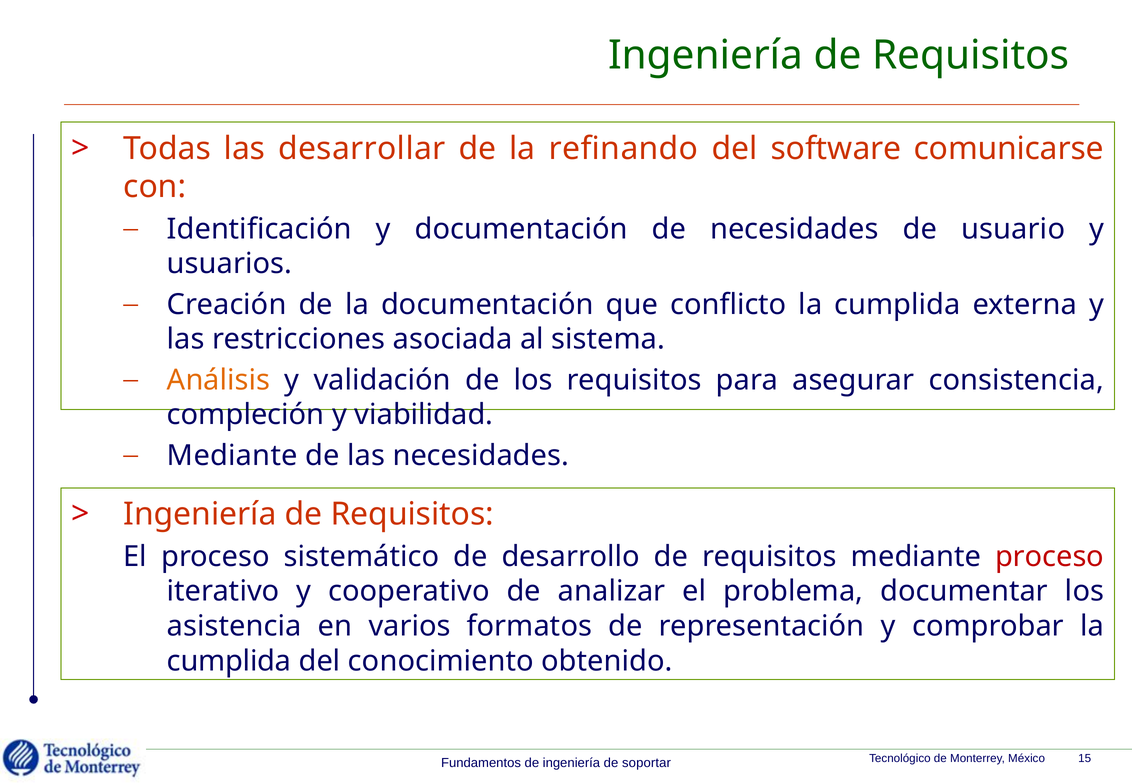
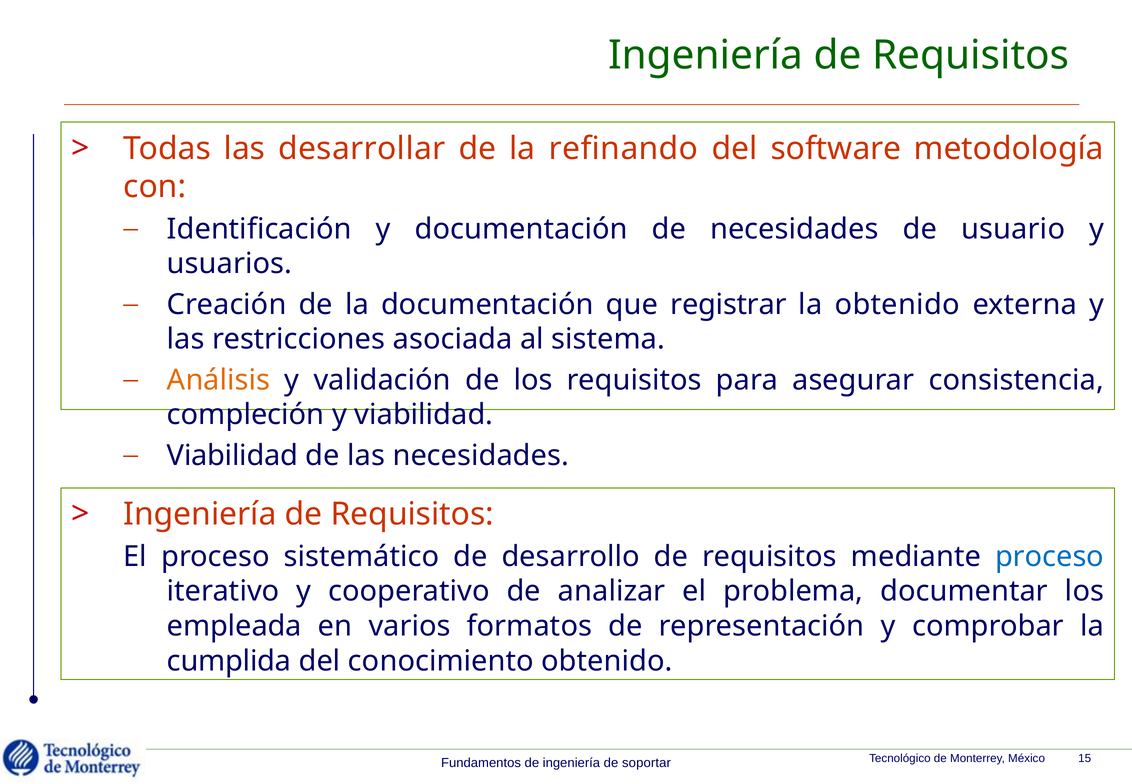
comunicarse: comunicarse -> metodología (1009, 148)
conflicto: conflicto -> registrar (729, 304)
cumplida: cumplida -> obtenido (897, 304)
Mediante: Mediante -> Viabilidad (233, 455)
proceso colour: red -> blue (1050, 556)
asistencia: asistencia -> empleada (234, 626)
